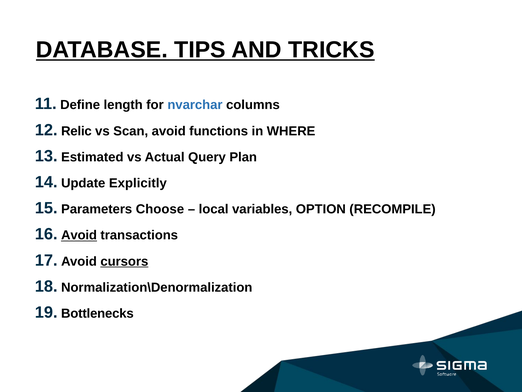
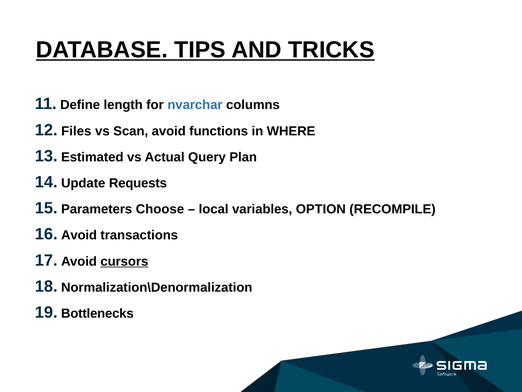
Relic: Relic -> Files (76, 131)
Explicitly: Explicitly -> Requests (138, 183)
Avoid underline: present -> none (79, 235)
